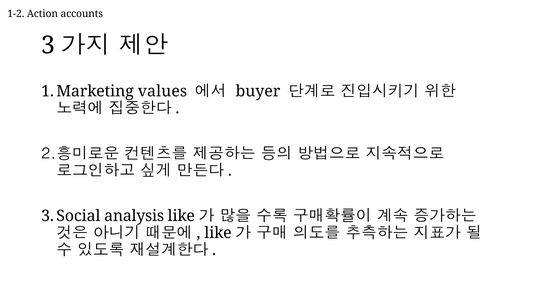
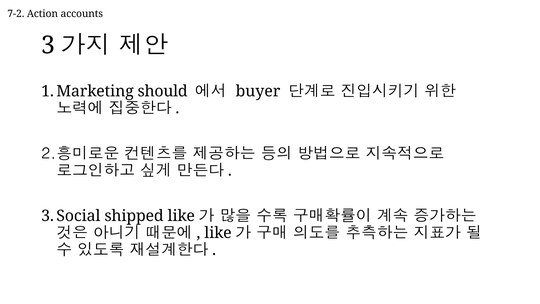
1-2: 1-2 -> 7-2 (16, 14)
values: values -> should (163, 91)
analysis: analysis -> shipped (134, 216)
